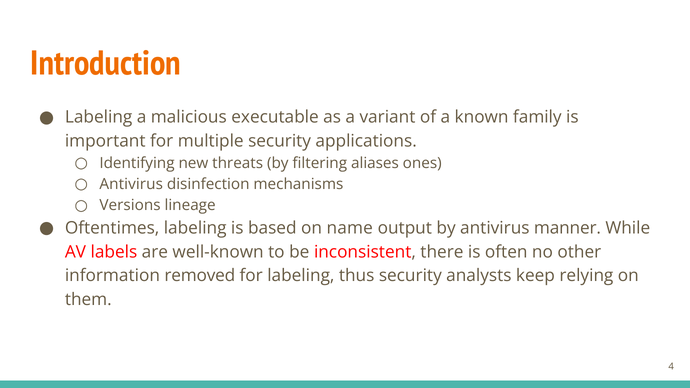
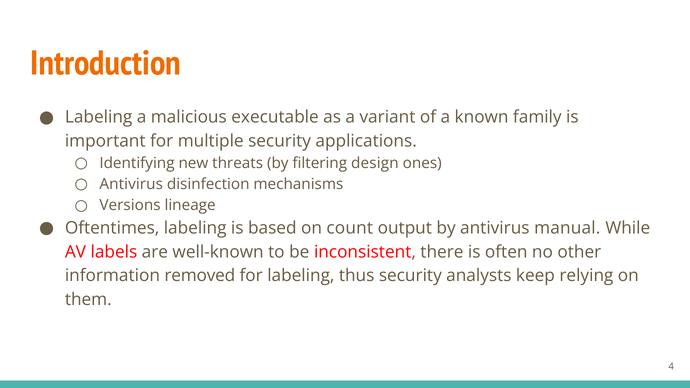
aliases: aliases -> design (375, 163)
name: name -> count (350, 228)
manner: manner -> manual (567, 228)
